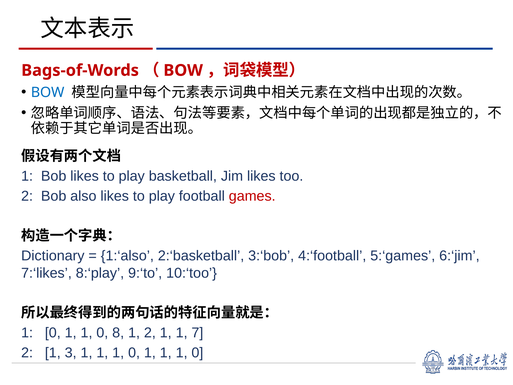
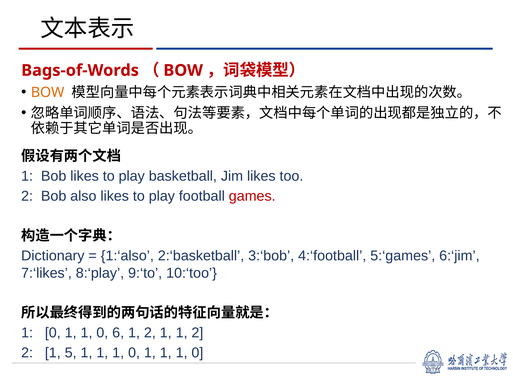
BOW colour: blue -> orange (48, 92)
8: 8 -> 6 (118, 333)
1 1 7: 7 -> 2 (197, 333)
3: 3 -> 5 (71, 353)
